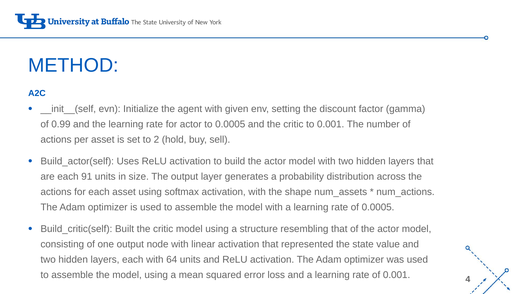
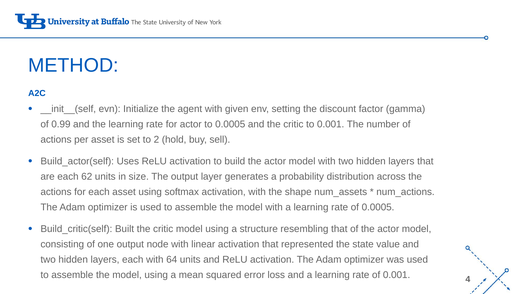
91: 91 -> 62 (87, 177)
